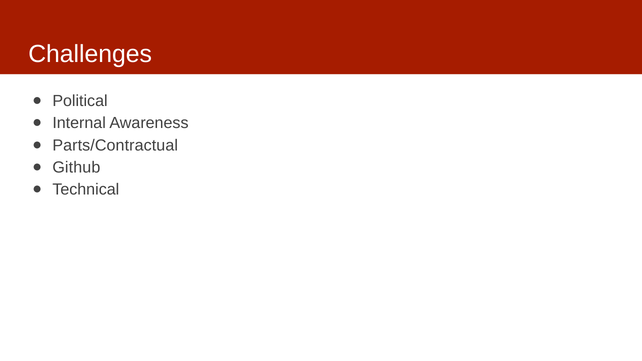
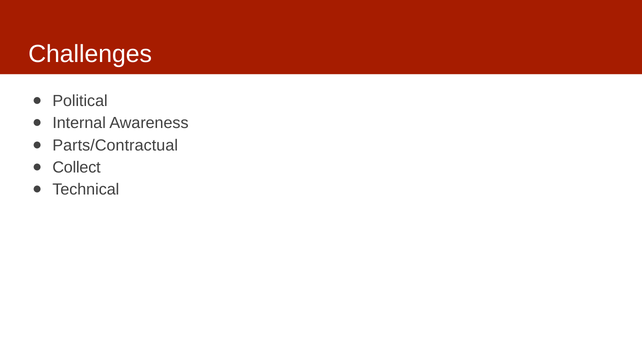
Github: Github -> Collect (76, 167)
